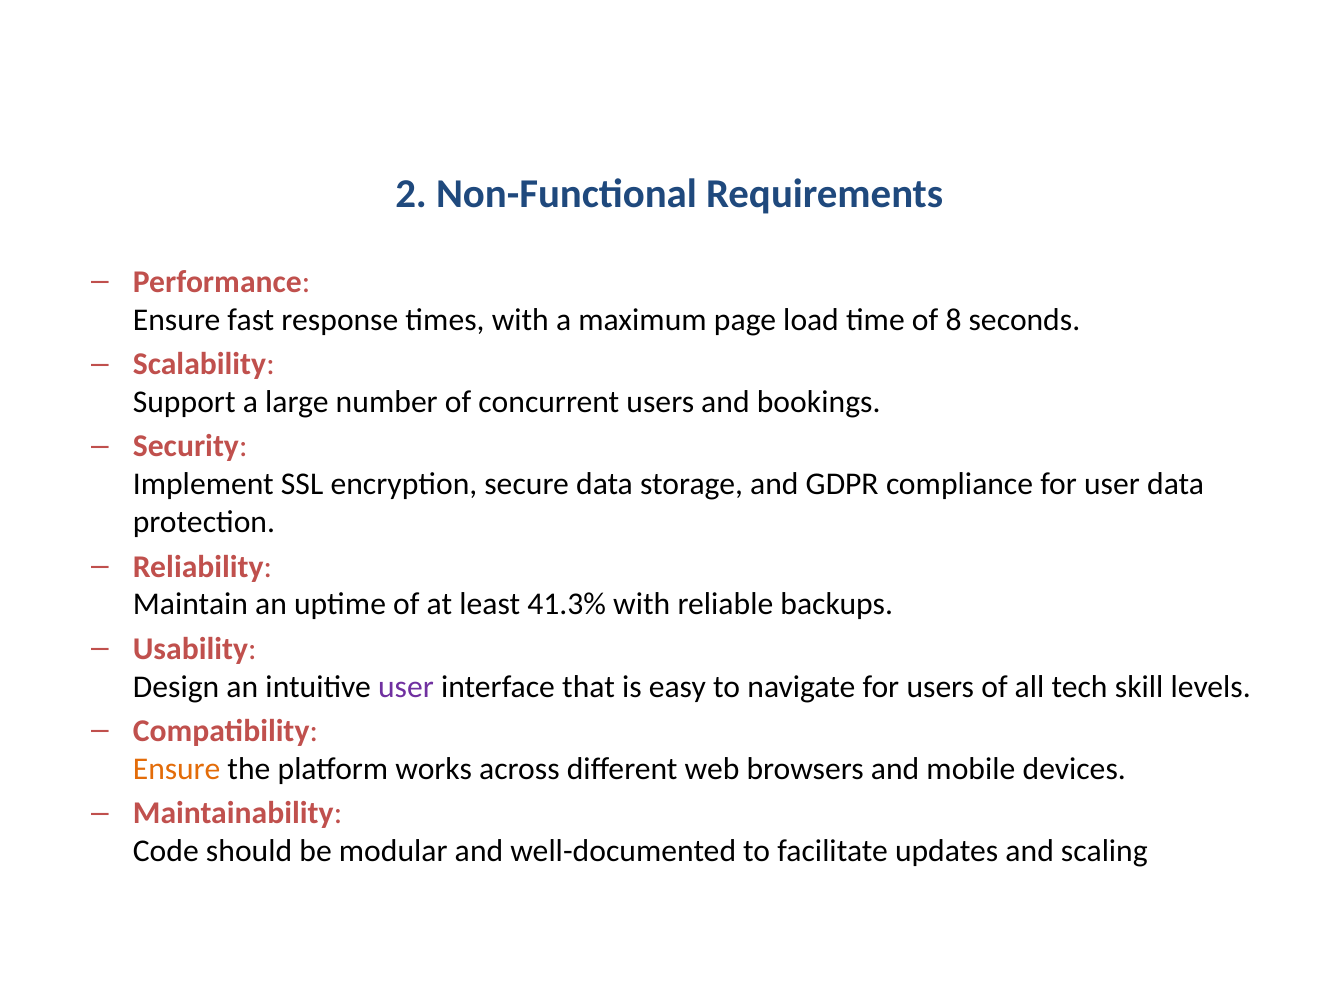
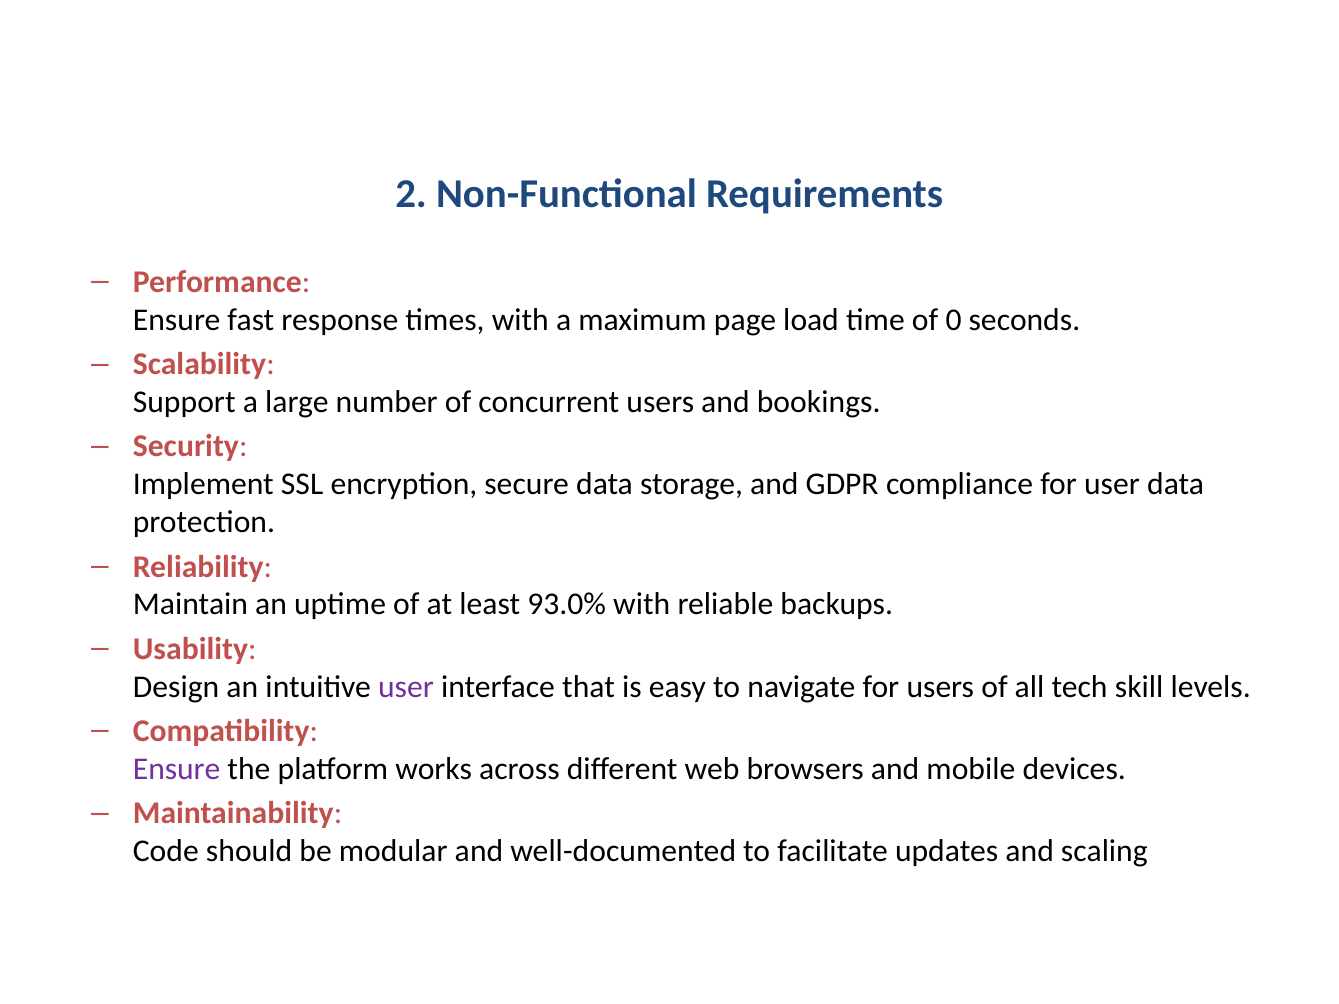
8: 8 -> 0 (954, 320)
41.3%: 41.3% -> 93.0% (567, 605)
Ensure colour: orange -> purple (177, 769)
